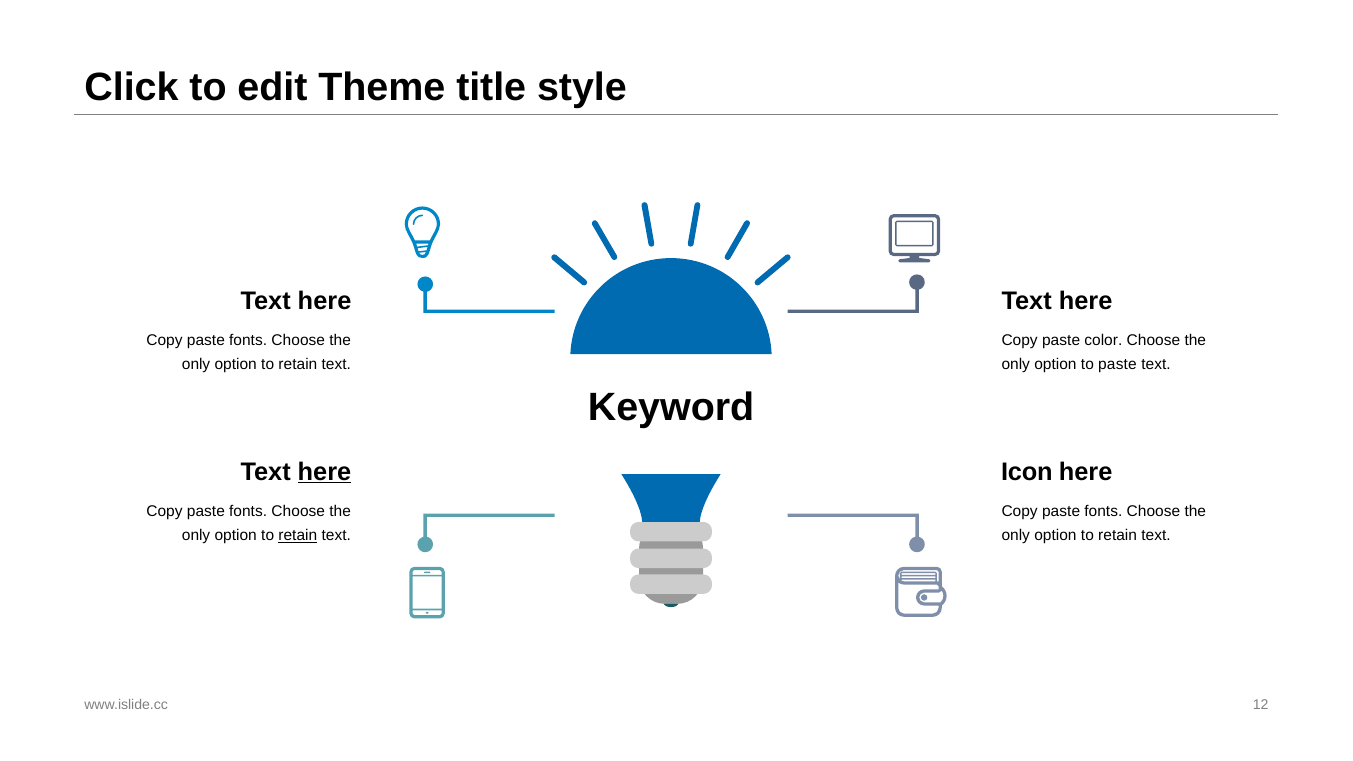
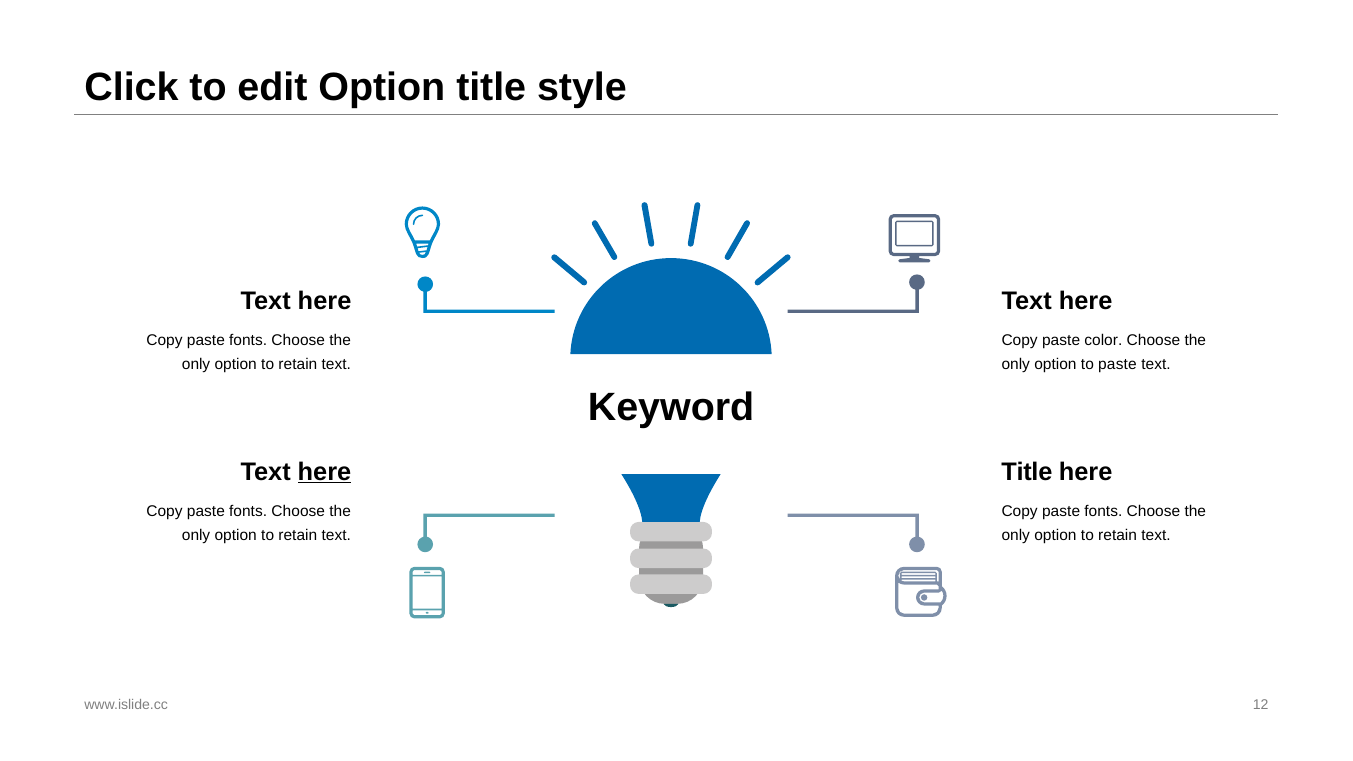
edit Theme: Theme -> Option (382, 87)
Icon: Icon -> Title (1027, 472)
retain underline: present -> none (298, 536)
